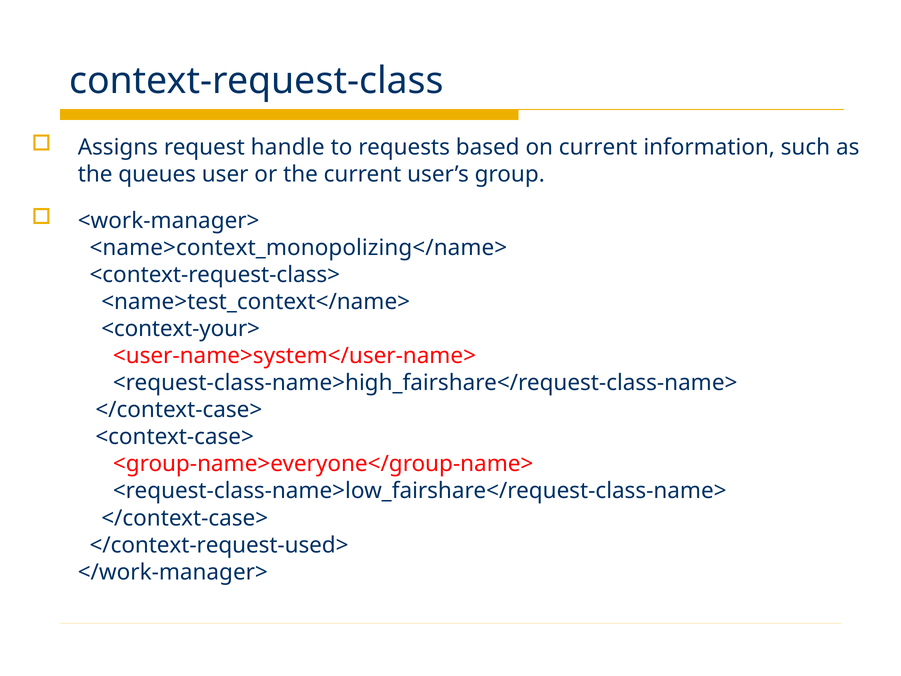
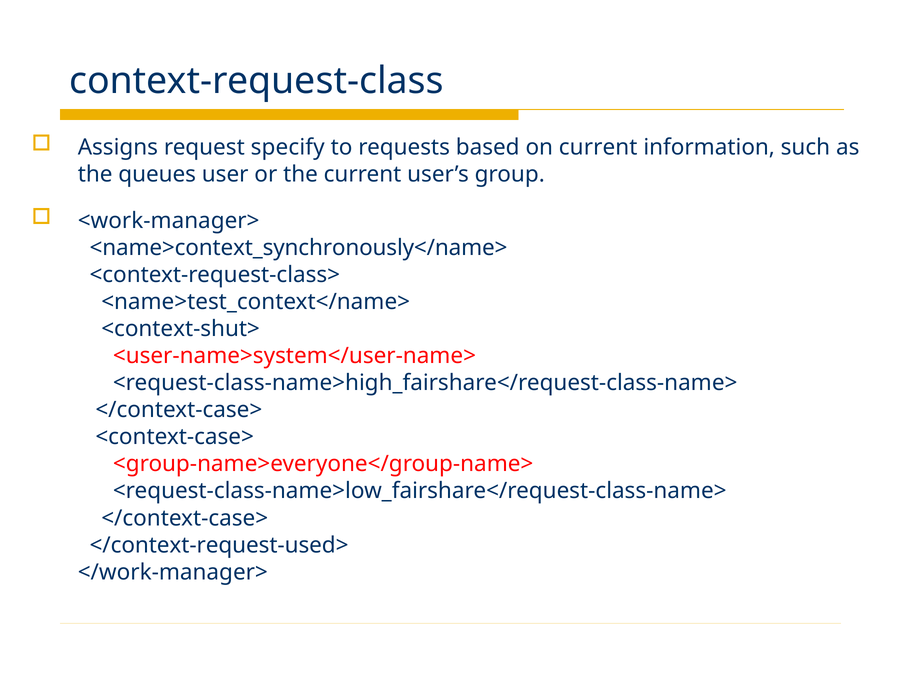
handle: handle -> specify (288, 147)
<name>context_monopolizing</name>: <name>context_monopolizing</name> -> <name>context_synchronously</name> (299, 248)
<context-your>: <context-your> -> <context-shut> (181, 329)
